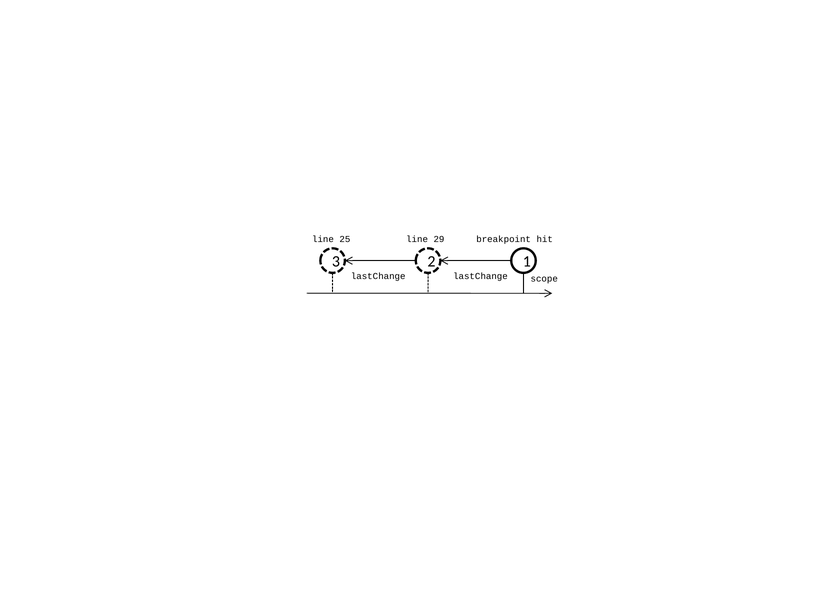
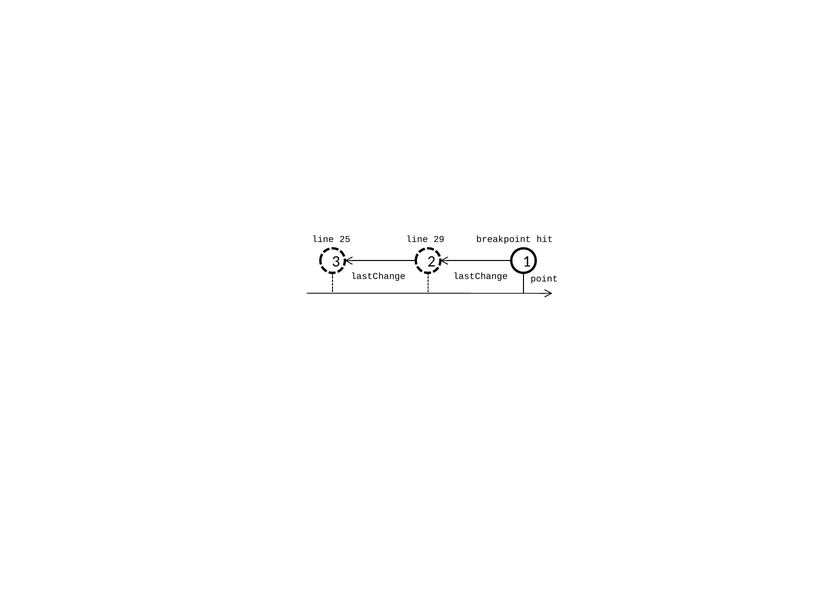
scope: scope -> point (544, 278)
